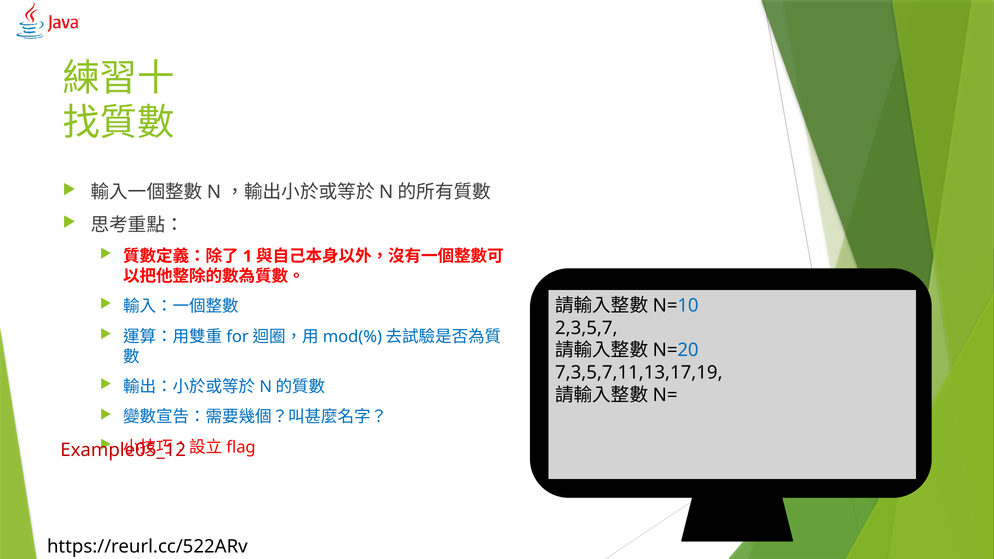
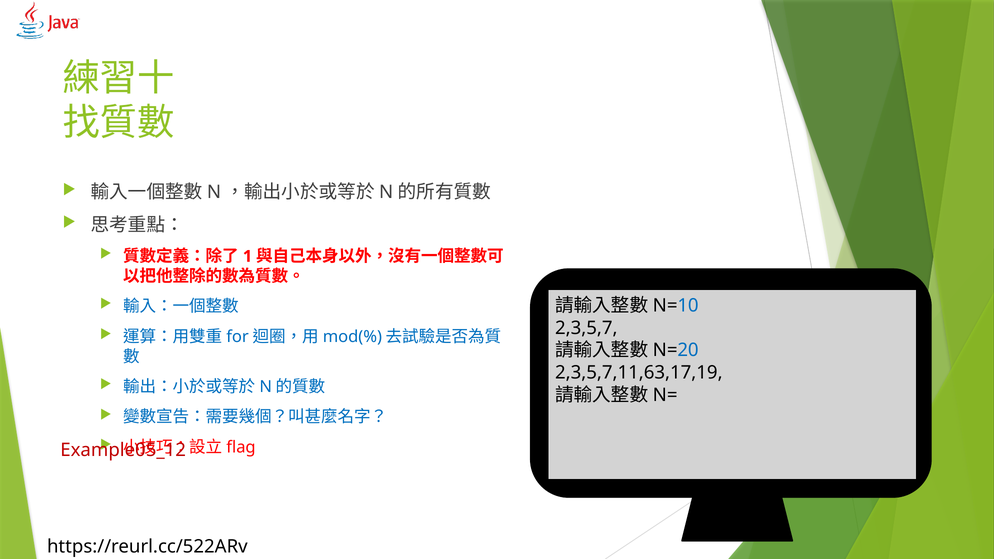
7,3,5,7,11,13,17,19: 7,3,5,7,11,13,17,19 -> 2,3,5,7,11,63,17,19 (639, 373)
